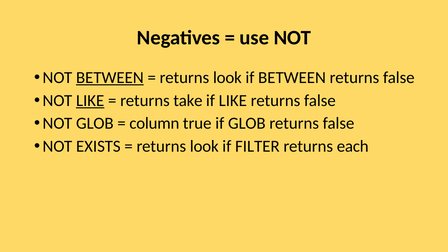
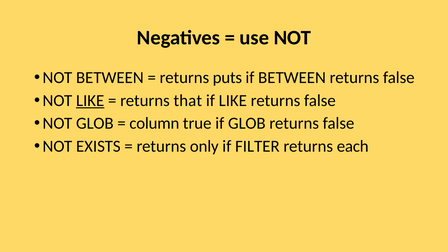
BETWEEN underline: present -> none (110, 78)
look: look -> puts (227, 78)
take: take -> that (188, 101)
look: look -> only (204, 146)
